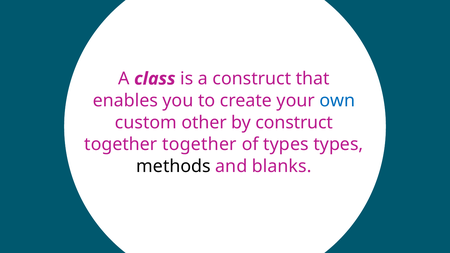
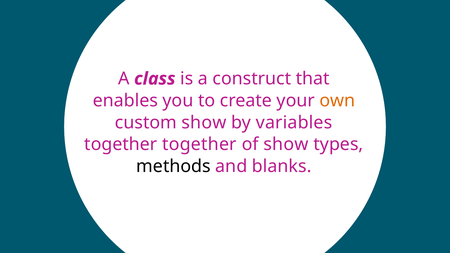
own colour: blue -> orange (337, 101)
custom other: other -> show (204, 123)
by construct: construct -> variables (294, 123)
of types: types -> show (286, 144)
